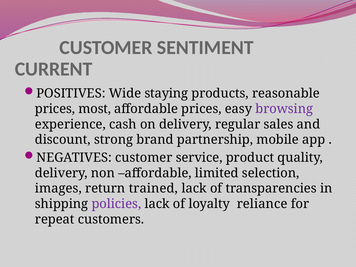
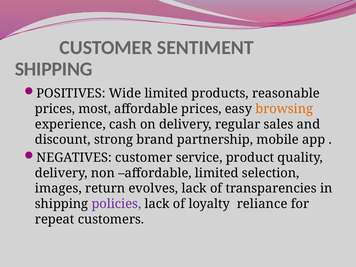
CURRENT: CURRENT -> SHIPPING (54, 69)
Wide staying: staying -> limited (166, 93)
browsing colour: purple -> orange (284, 109)
trained: trained -> evolves (153, 189)
